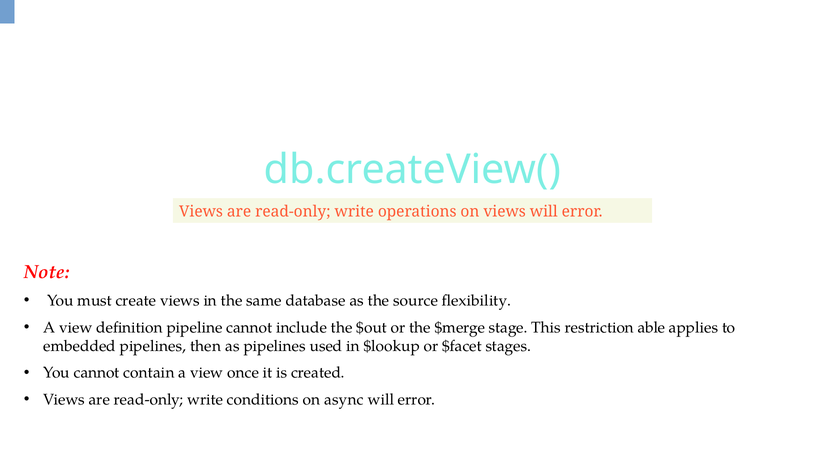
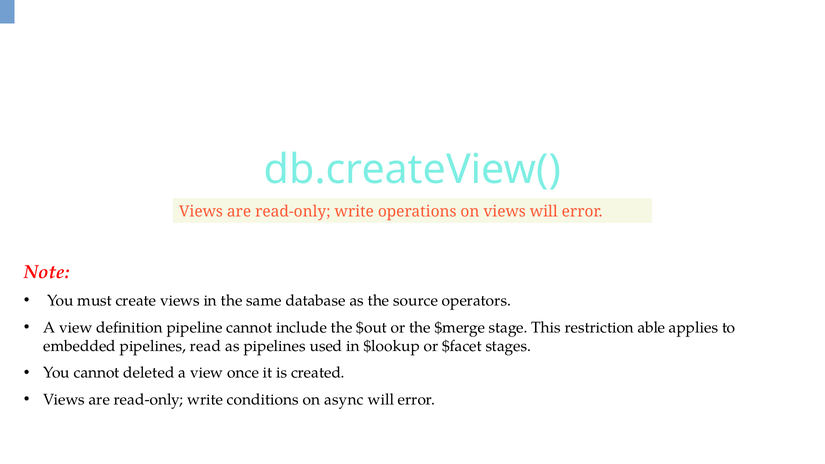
flexibility: flexibility -> operators (476, 301)
then: then -> read (206, 346)
contain: contain -> deleted (149, 373)
